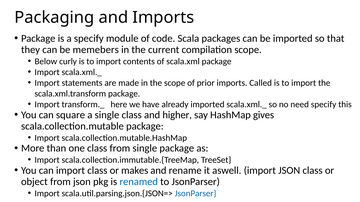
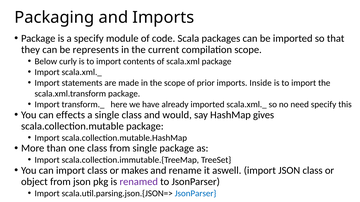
memebers: memebers -> represents (96, 50)
Called: Called -> Inside (261, 83)
square: square -> effects (71, 115)
higher: higher -> would (177, 115)
renamed colour: blue -> purple (139, 182)
